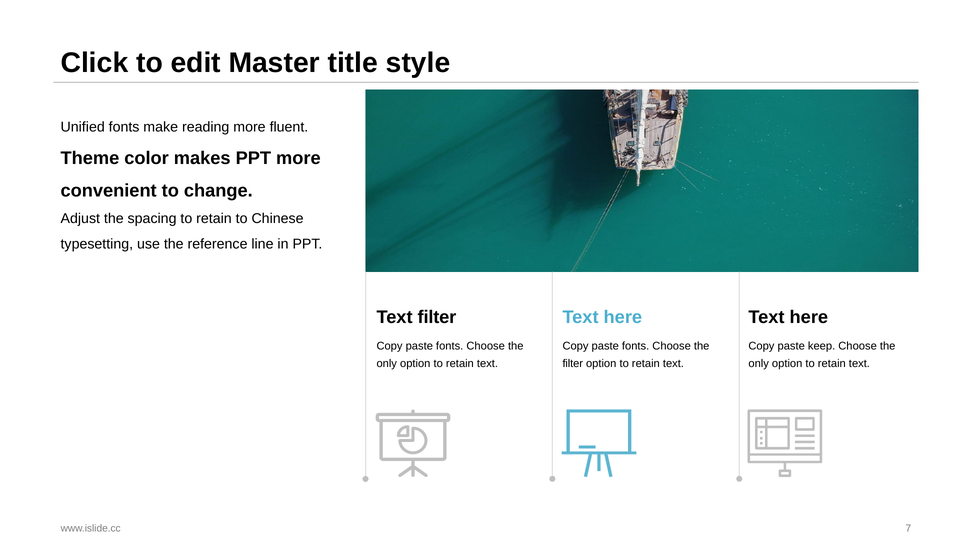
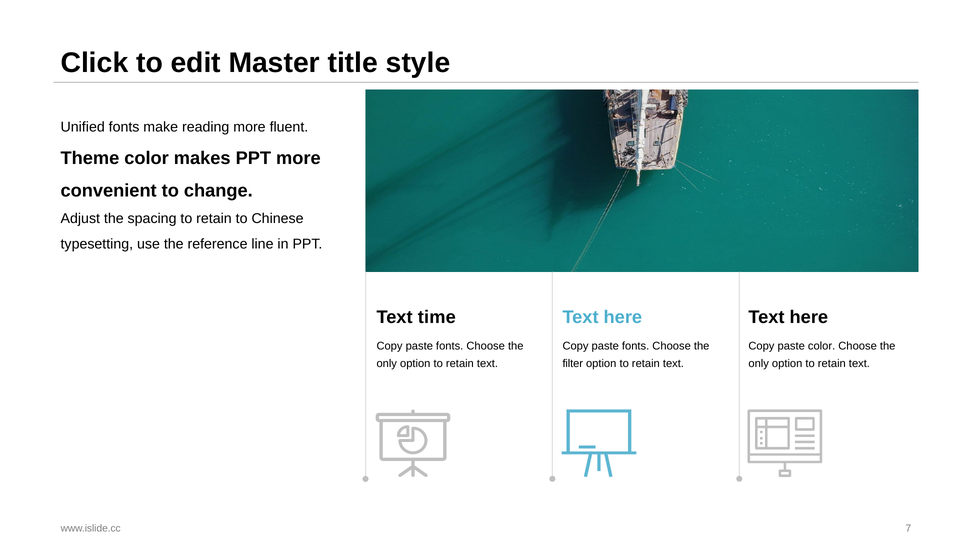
Text filter: filter -> time (437, 317)
paste keep: keep -> color (822, 346)
